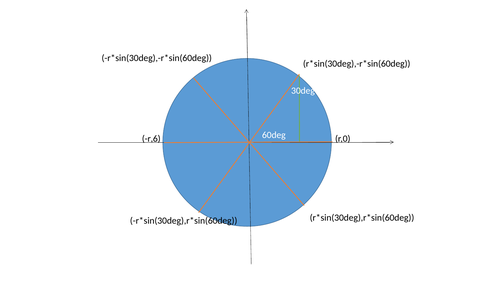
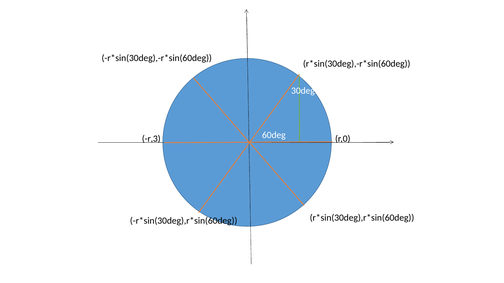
r,6: r,6 -> r,3 (151, 139)
